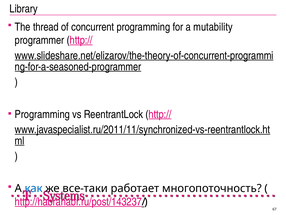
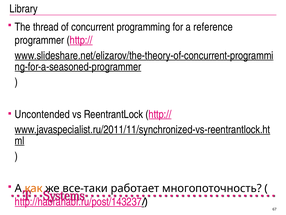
mutability: mutability -> reference (213, 27)
Programming: Programming -> Uncontended (42, 114)
как colour: blue -> orange (34, 188)
